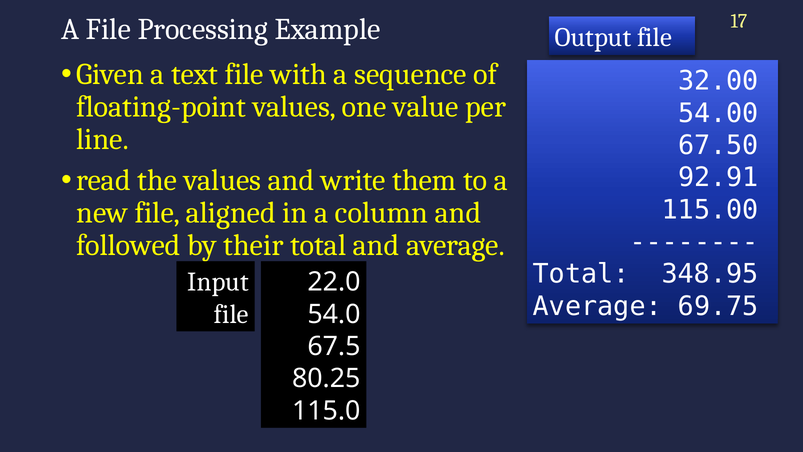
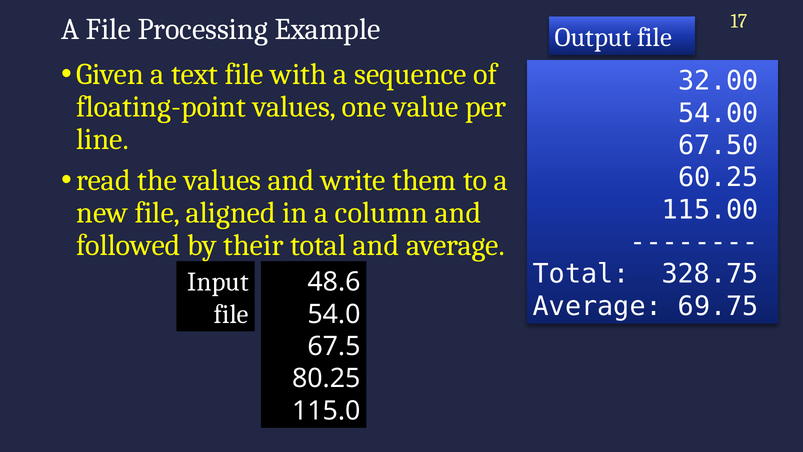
92.91: 92.91 -> 60.25 (718, 177)
348.95: 348.95 -> 328.75 (710, 274)
22.0: 22.0 -> 48.6 (334, 282)
